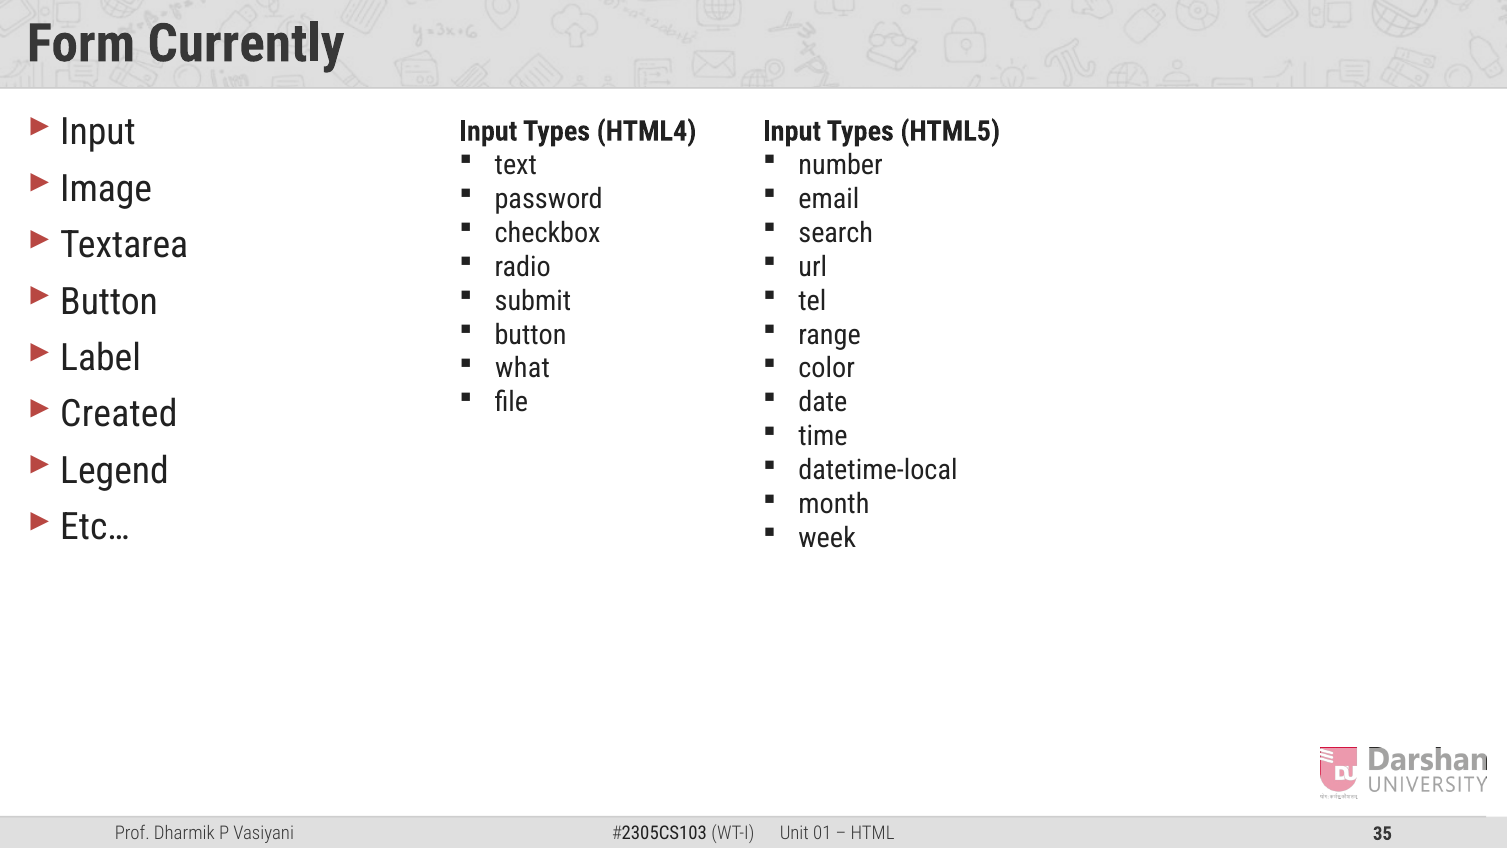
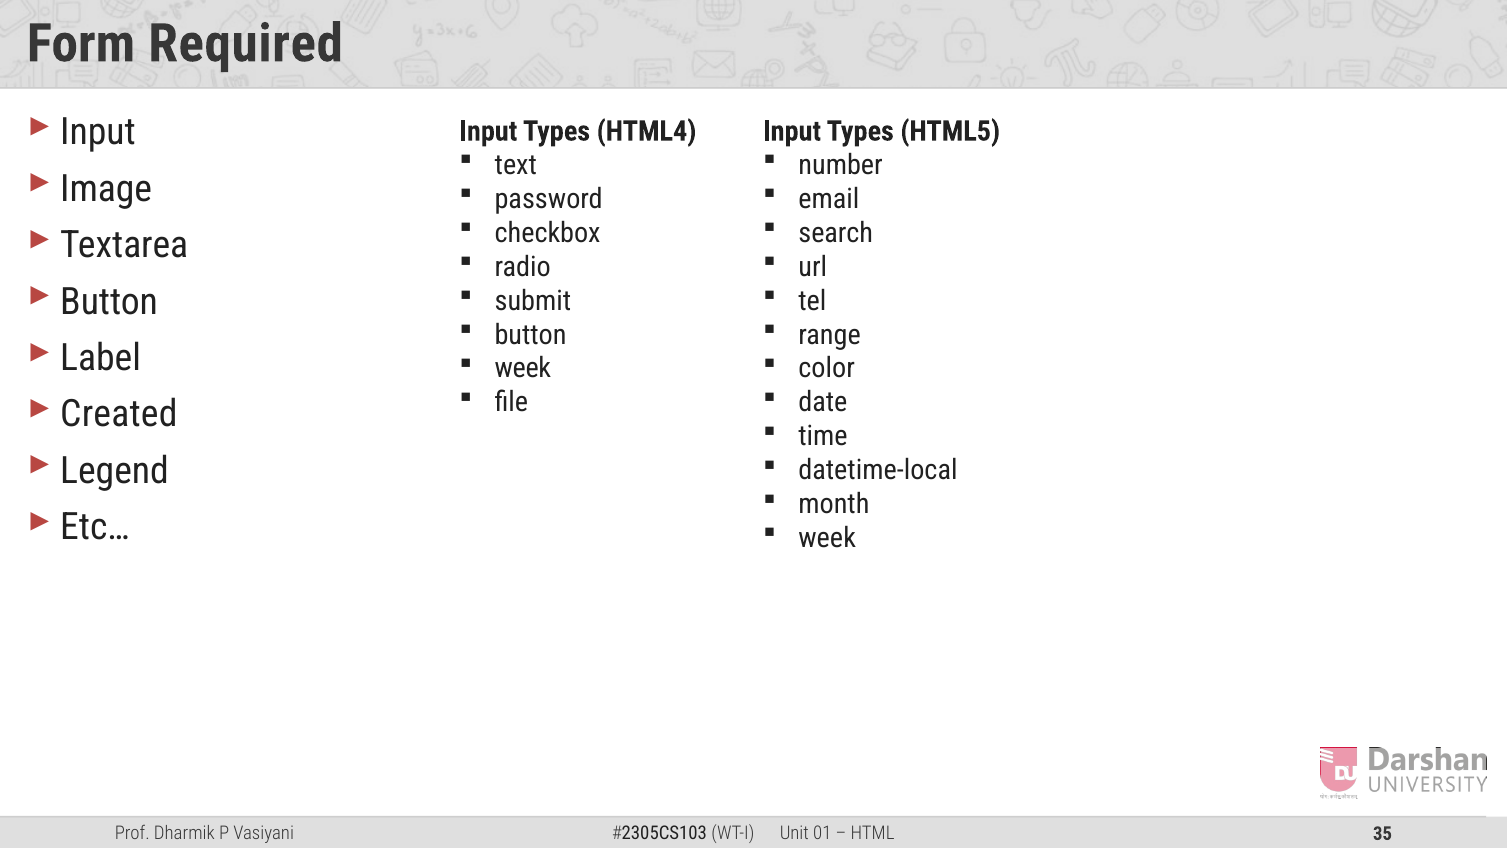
Currently: Currently -> Required (246, 44)
what: what -> week (523, 369)
